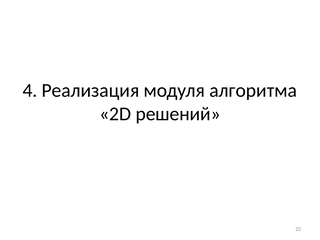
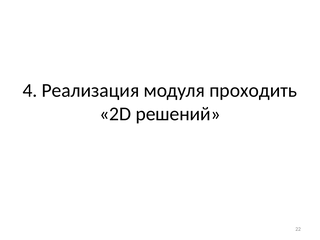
алгоритма: алгоритма -> проходить (253, 90)
